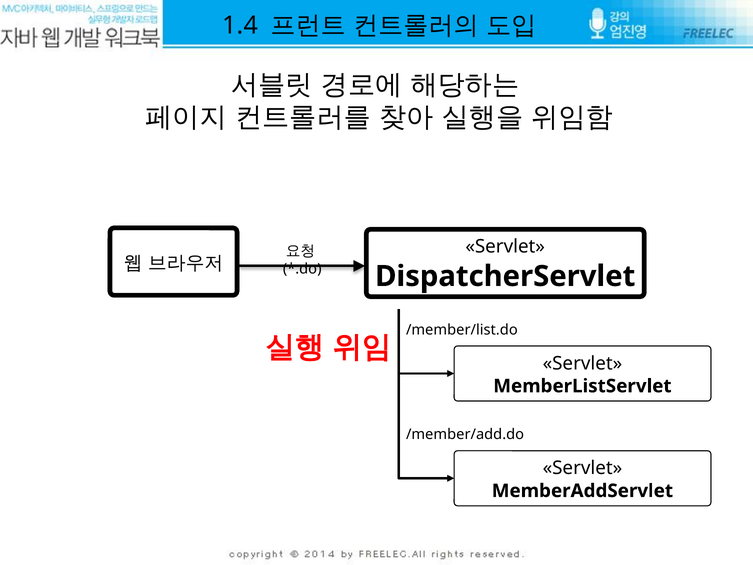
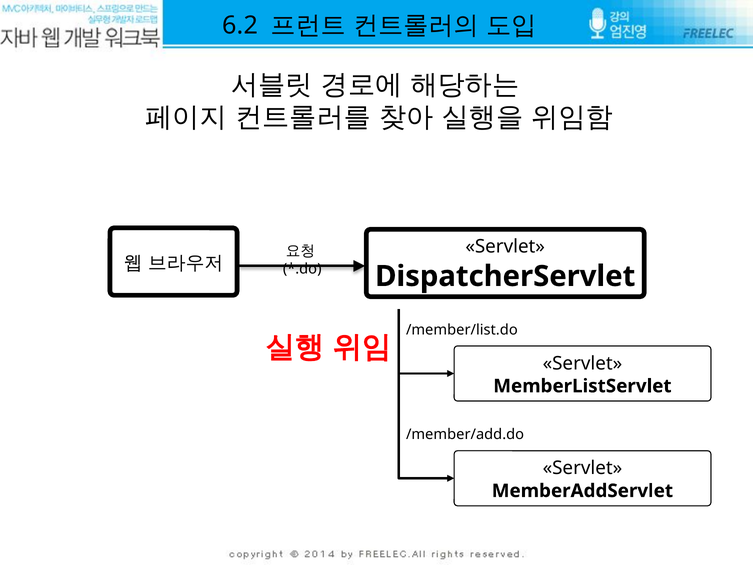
1.4: 1.4 -> 6.2 (240, 26)
